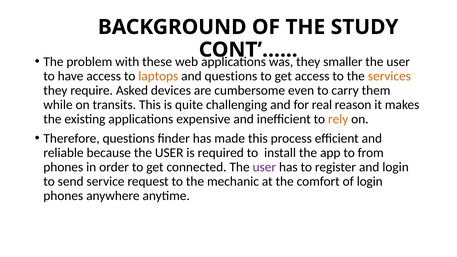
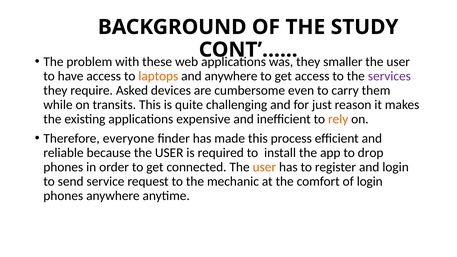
and questions: questions -> anywhere (231, 76)
services colour: orange -> purple (389, 76)
real: real -> just (322, 105)
Therefore questions: questions -> everyone (129, 138)
from: from -> drop (371, 153)
user colour: purple -> orange (264, 167)
